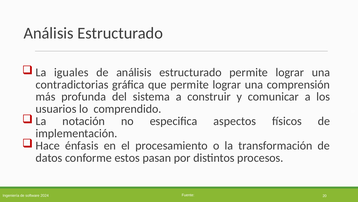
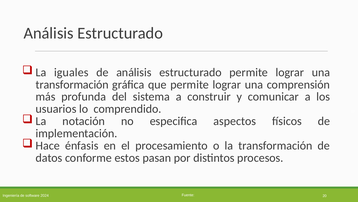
contradictorias: contradictorias -> transformación (72, 84)
